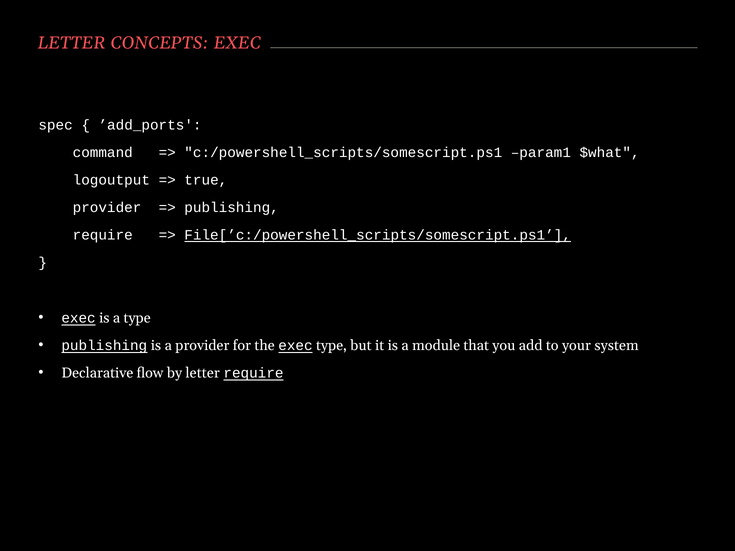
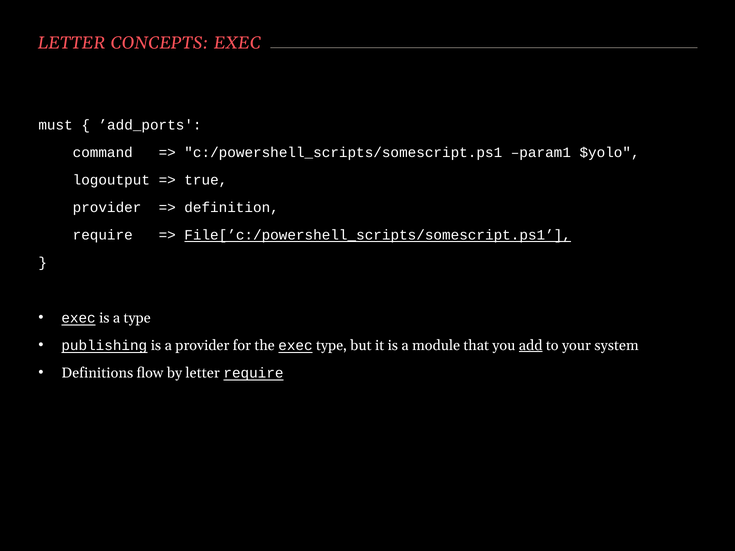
spec: spec -> must (56, 125)
$what: $what -> $yolo (610, 153)
publishing: publishing -> definition (232, 208)
add underline: none -> present (531, 346)
Declarative: Declarative -> Definitions (97, 373)
